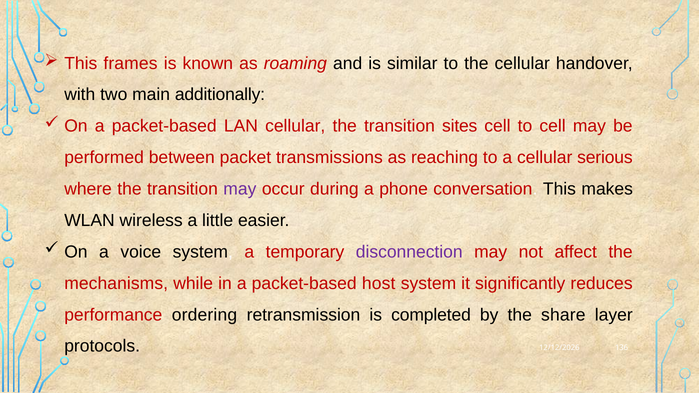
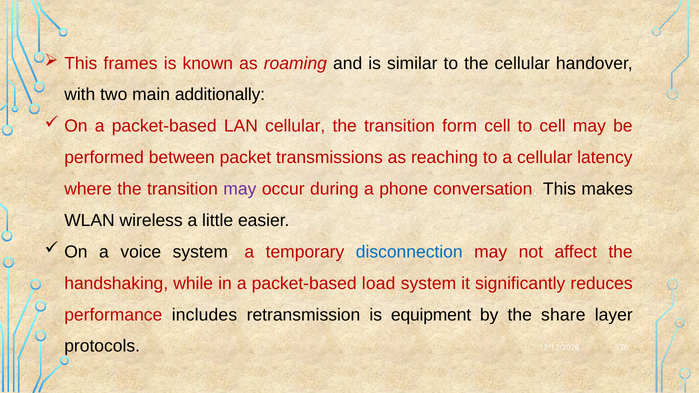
sites: sites -> form (460, 126)
serious: serious -> latency (605, 158)
disconnection colour: purple -> blue (409, 252)
mechanisms: mechanisms -> handshaking (116, 283)
host: host -> load (379, 283)
ordering: ordering -> includes (204, 315)
completed: completed -> equipment (431, 315)
